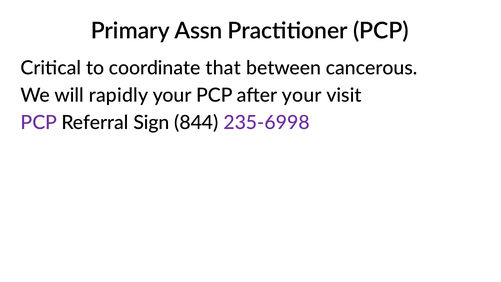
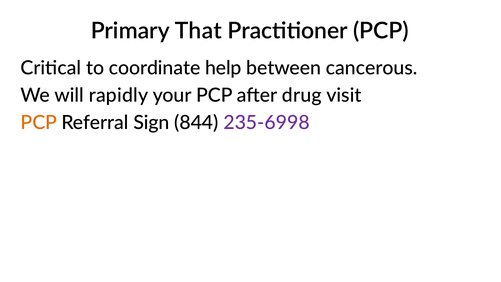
Assn: Assn -> That (198, 31)
that: that -> help (223, 68)
after your: your -> drug (302, 95)
PCP colour: purple -> orange (39, 123)
